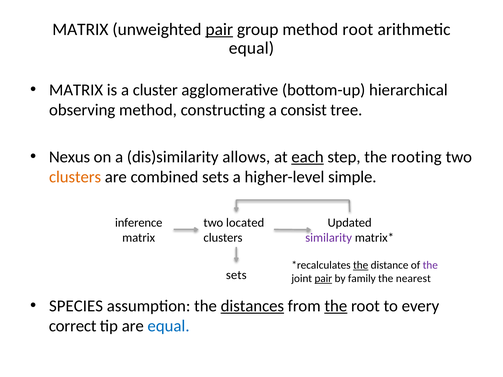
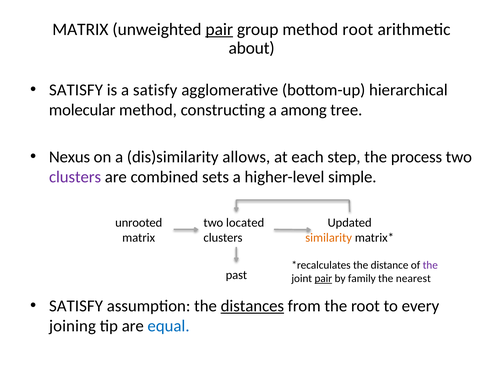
equal: equal -> about (252, 48)
MATRIX: MATRIX -> SATISFY (76, 90)
a cluster: cluster -> satisfy (155, 90)
observing: observing -> molecular (82, 110)
consist: consist -> among (304, 110)
each underline: present -> none (308, 157)
rooting: rooting -> process (416, 157)
clusters colour: orange -> purple (75, 177)
inference: inference -> unrooted (139, 223)
similarity colour: purple -> orange (329, 238)
the underline: present -> none (361, 265)
sets: sets -> past (236, 275)
SPECIES: SPECIES -> SATISFY (76, 306)
the underline: present -> none (336, 306)
correct: correct -> joining (72, 326)
